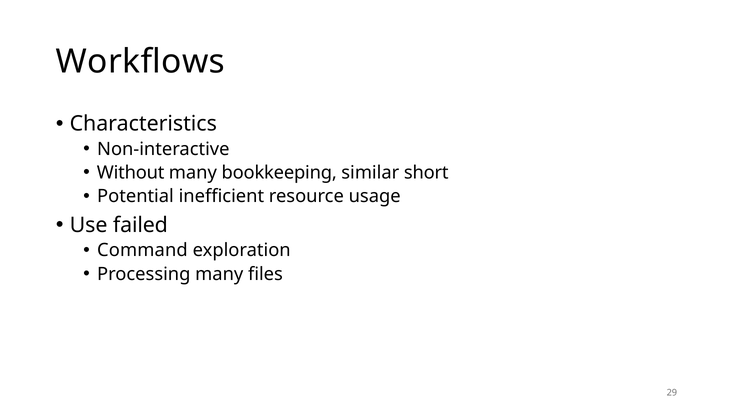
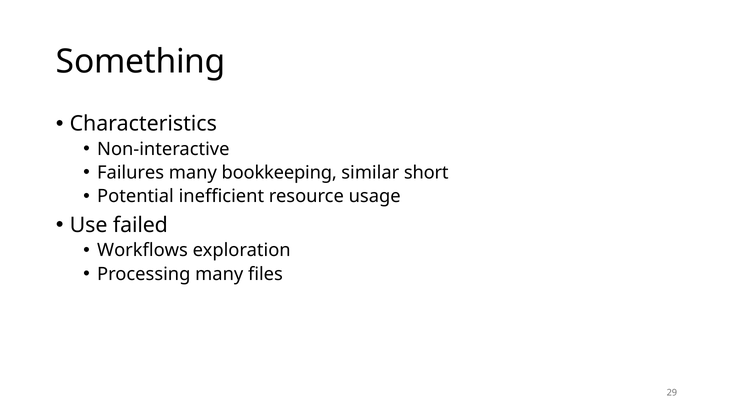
Workflows: Workflows -> Something (141, 62)
Without: Without -> Failures (131, 173)
Command: Command -> Workflows (143, 251)
